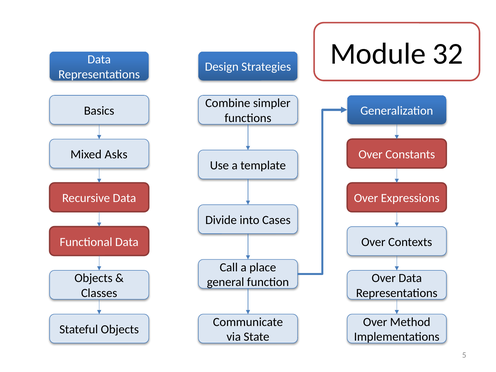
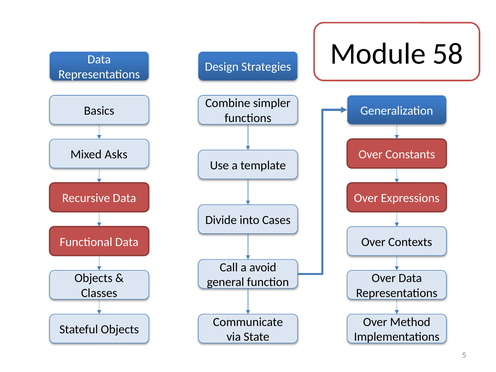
32: 32 -> 58 (448, 54)
place: place -> avoid (263, 267)
